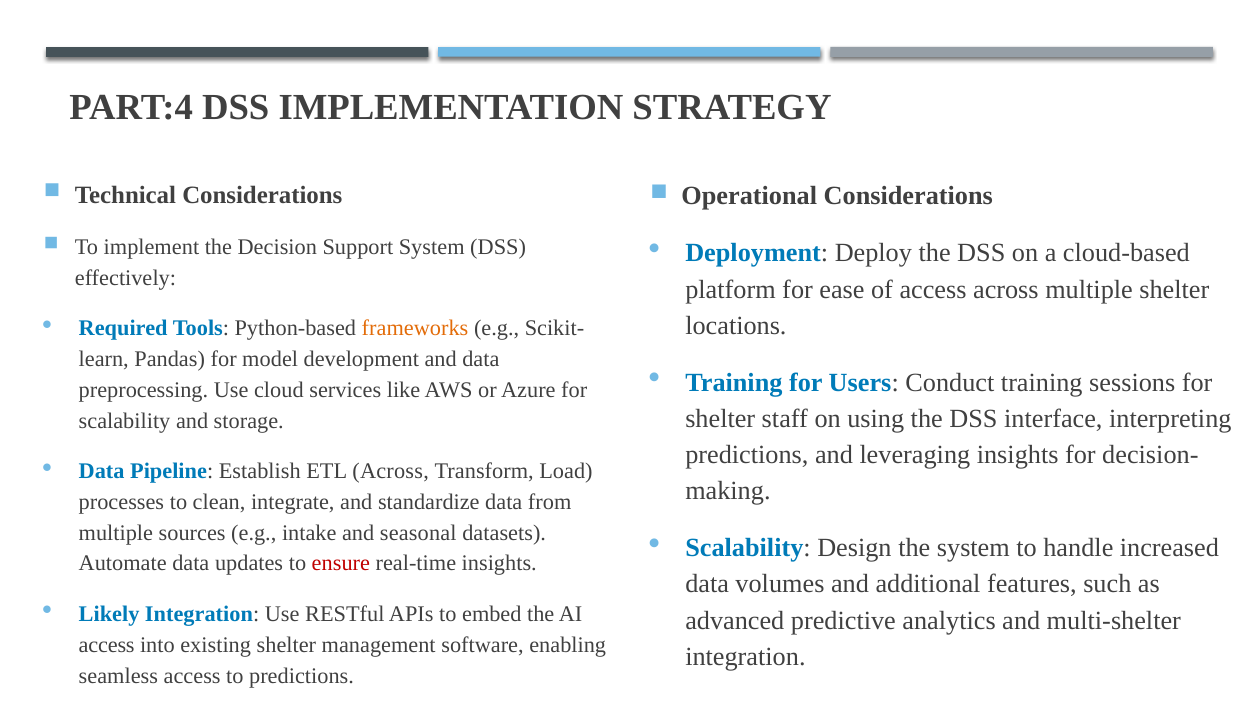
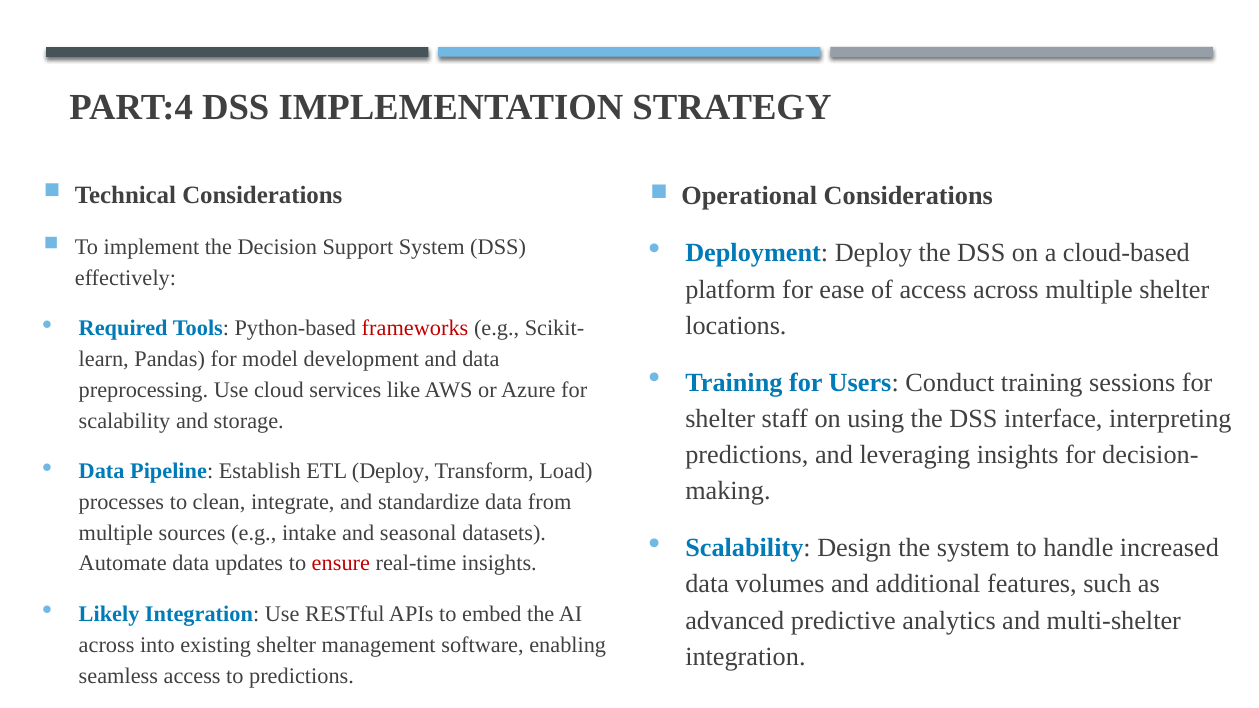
frameworks colour: orange -> red (415, 329)
ETL Across: Across -> Deploy (391, 472)
access: access -> across (107, 645)
